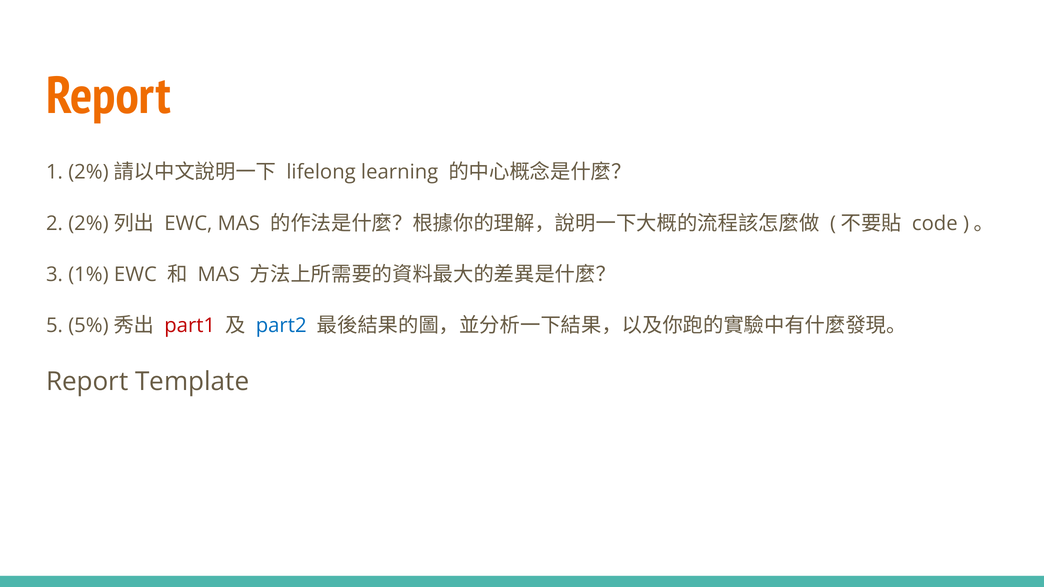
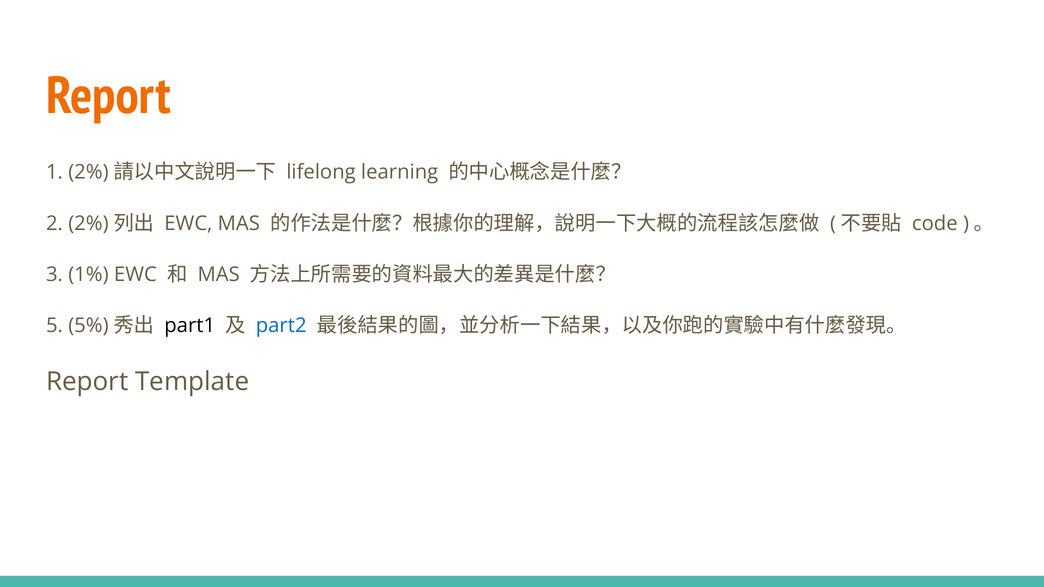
part1 colour: red -> black (190, 326)
